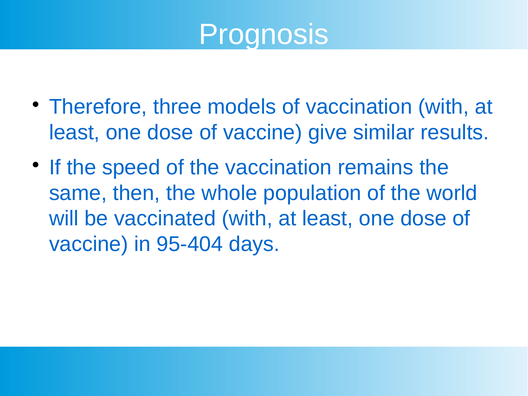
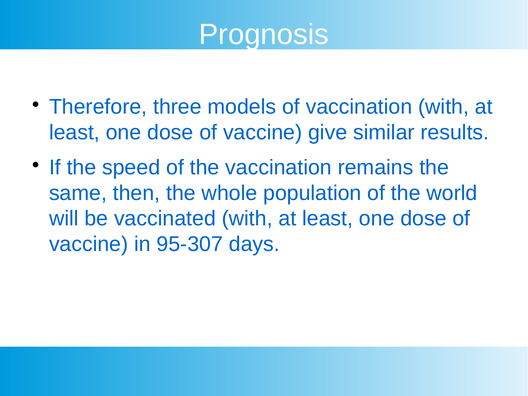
95-404: 95-404 -> 95-307 (190, 244)
